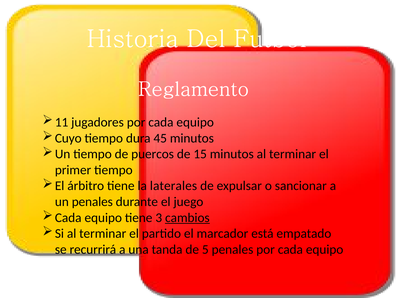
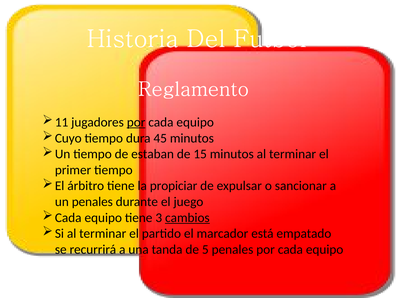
por underline: none -> present (136, 122)
puercos: puercos -> estaban (153, 154)
laterales: laterales -> propiciar (174, 186)
